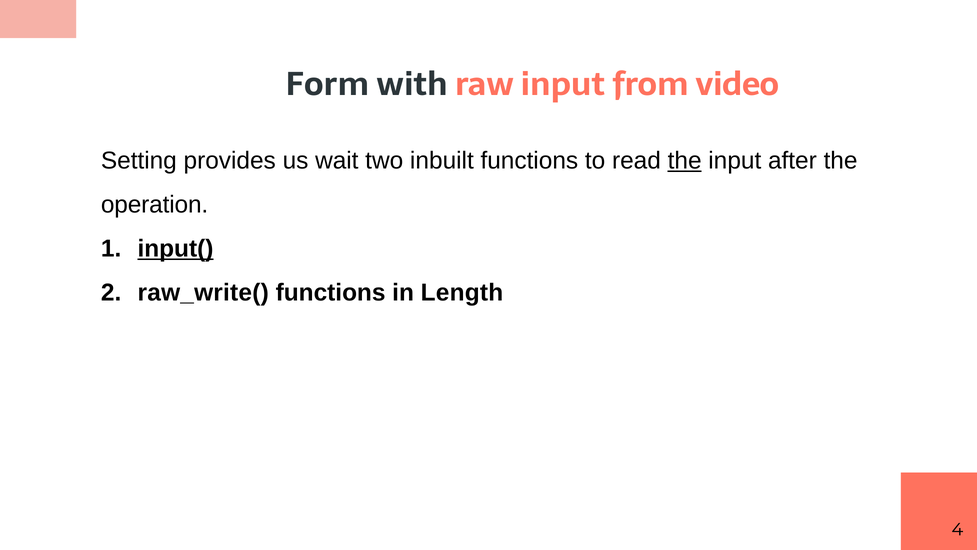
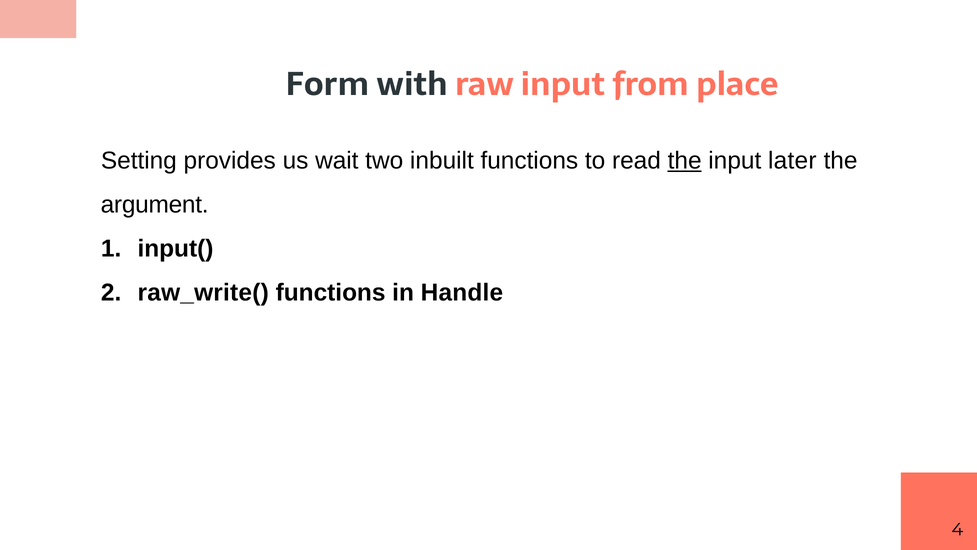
video: video -> place (737, 84)
after: after -> later (792, 160)
operation: operation -> argument (155, 204)
input( underline: present -> none (175, 248)
Length: Length -> Handle (462, 292)
